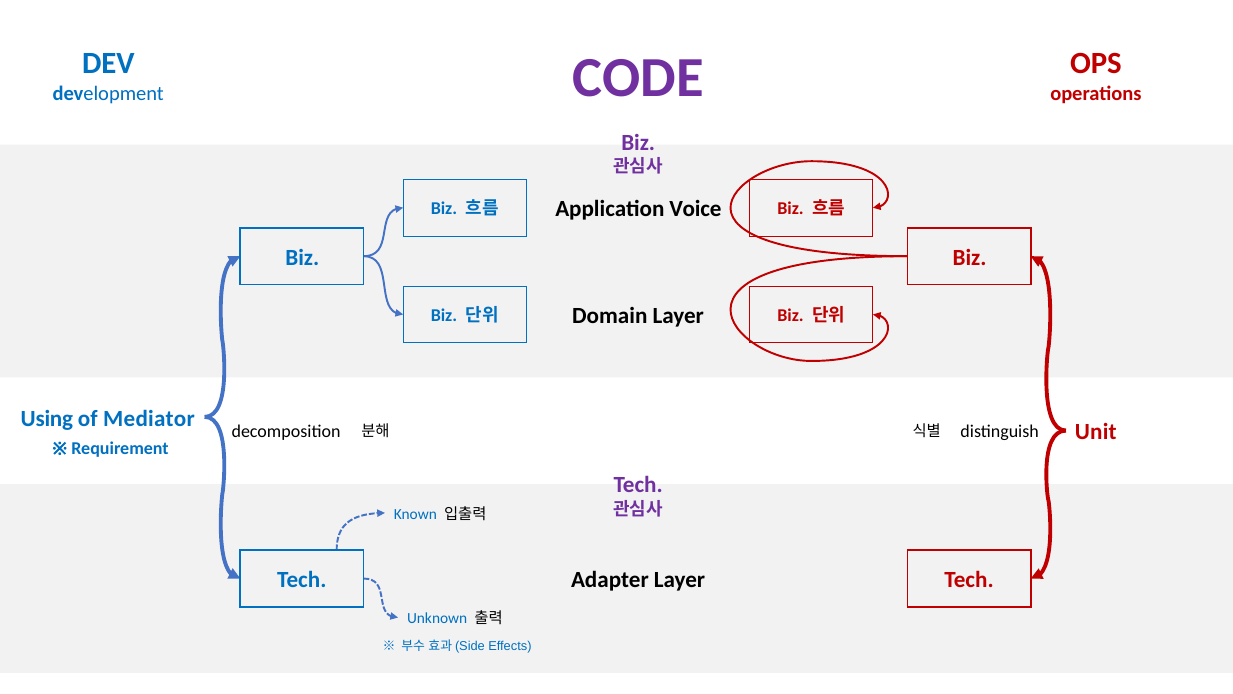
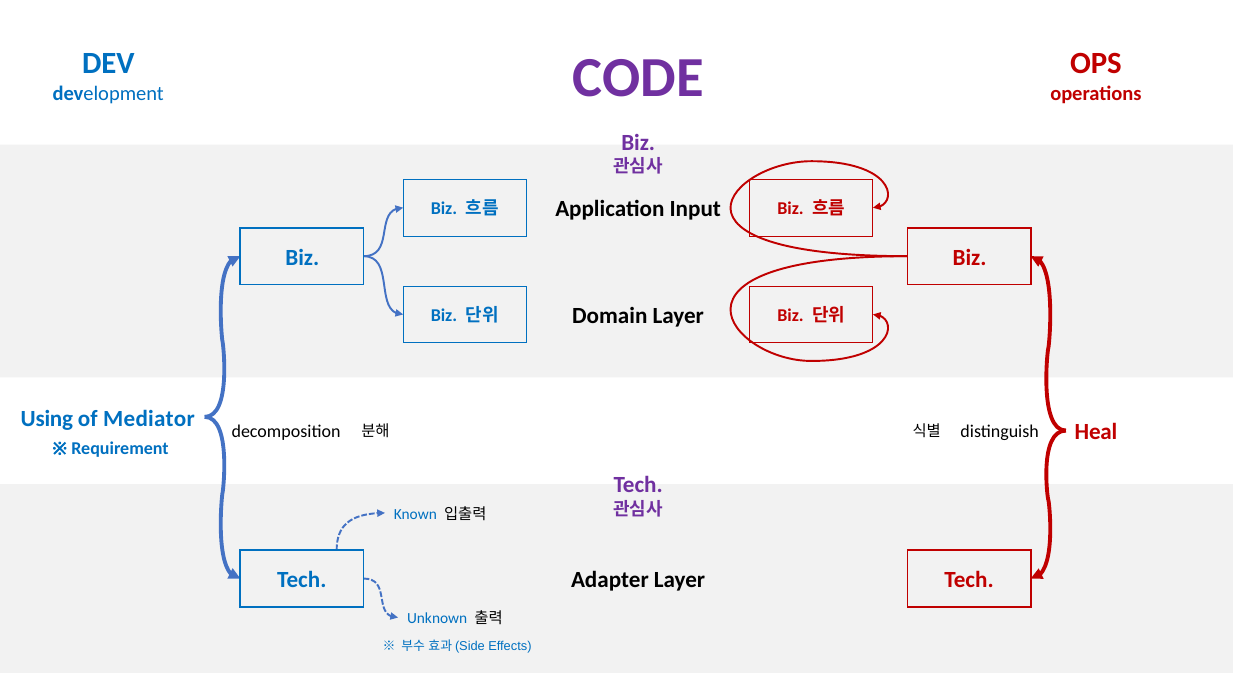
Voice: Voice -> Input (695, 209)
Unit: Unit -> Heal (1096, 432)
